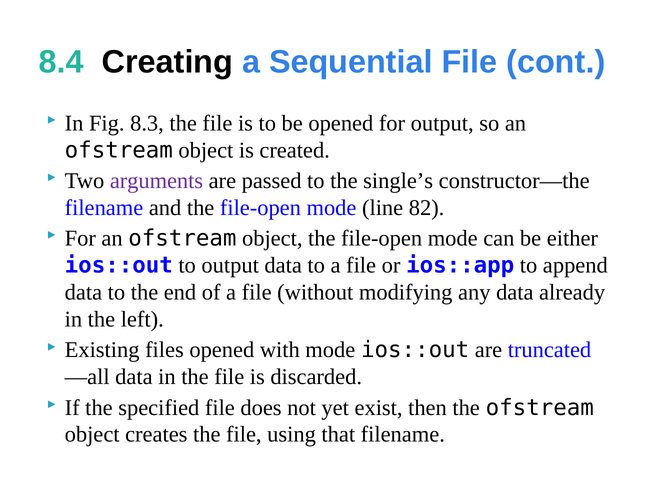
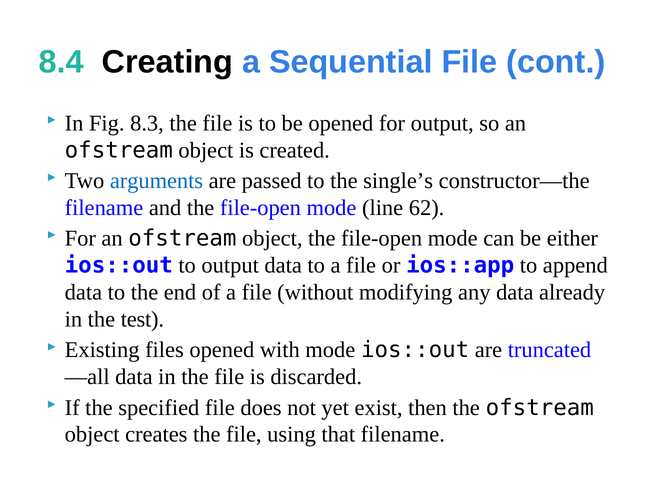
arguments colour: purple -> blue (156, 181)
82: 82 -> 62 (427, 208)
left: left -> test (142, 319)
